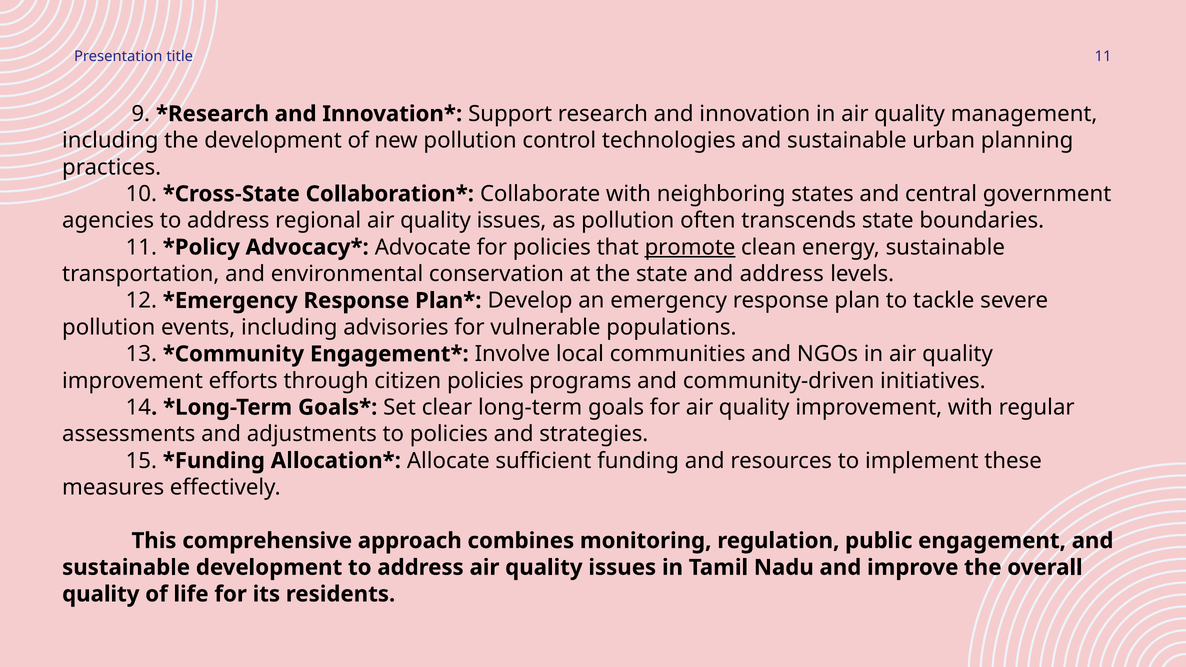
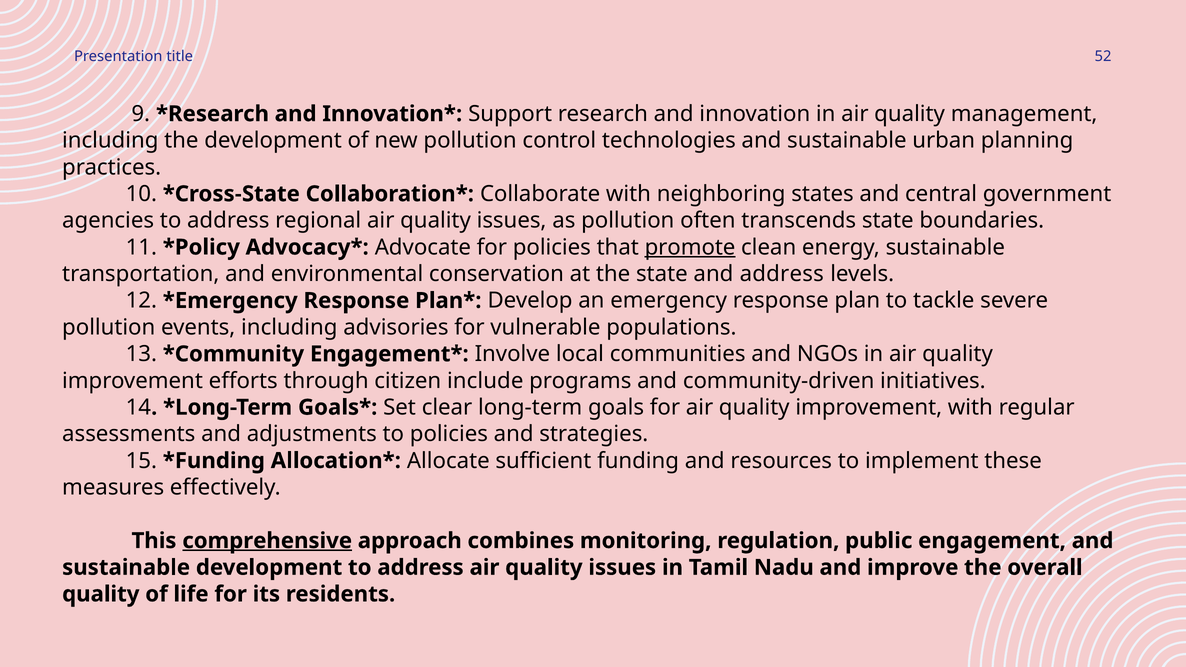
title 11: 11 -> 52 (1103, 56)
citizen policies: policies -> include (485, 381)
comprehensive underline: none -> present (267, 541)
